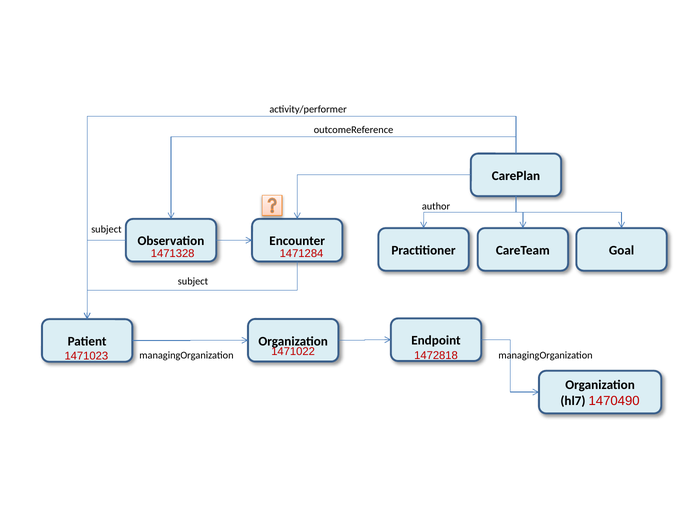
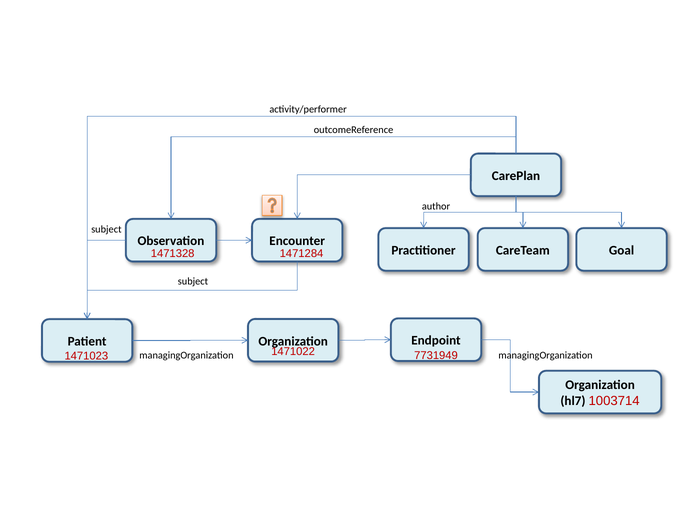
1472818: 1472818 -> 7731949 (436, 355)
1470490: 1470490 -> 1003714 (614, 400)
